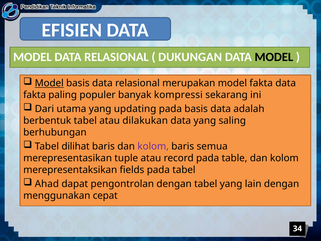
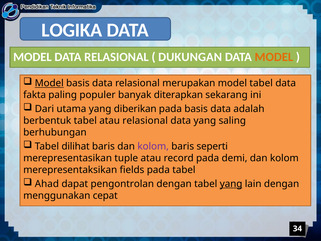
EFISIEN: EFISIEN -> LOGIKA (72, 30)
MODEL colour: black -> orange (274, 57)
model fakta: fakta -> tabel (261, 83)
kompressi: kompressi -> diterapkan (178, 95)
updating: updating -> diberikan (135, 109)
atau dilakukan: dilakukan -> relasional (145, 121)
semua: semua -> seperti (212, 146)
table: table -> demi (235, 158)
yang underline: none -> present (231, 184)
